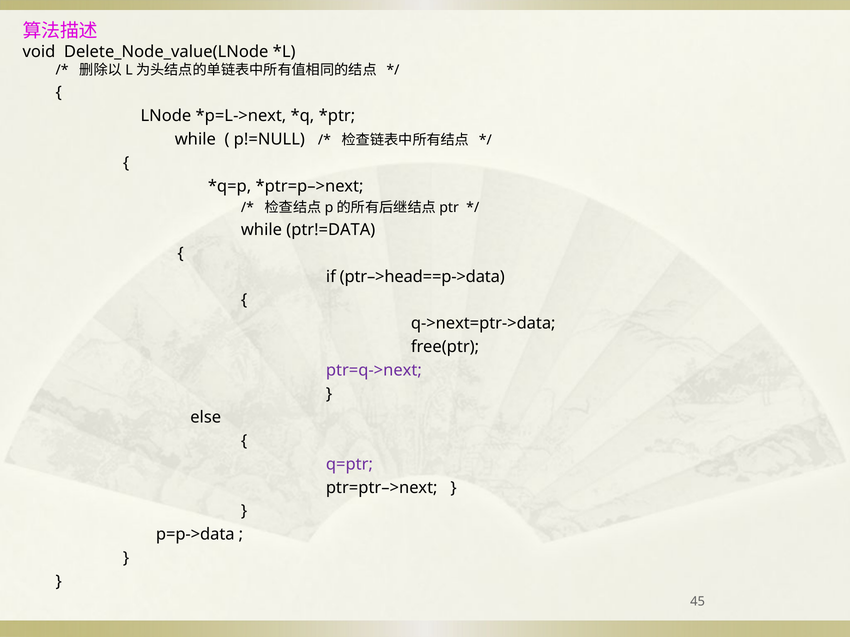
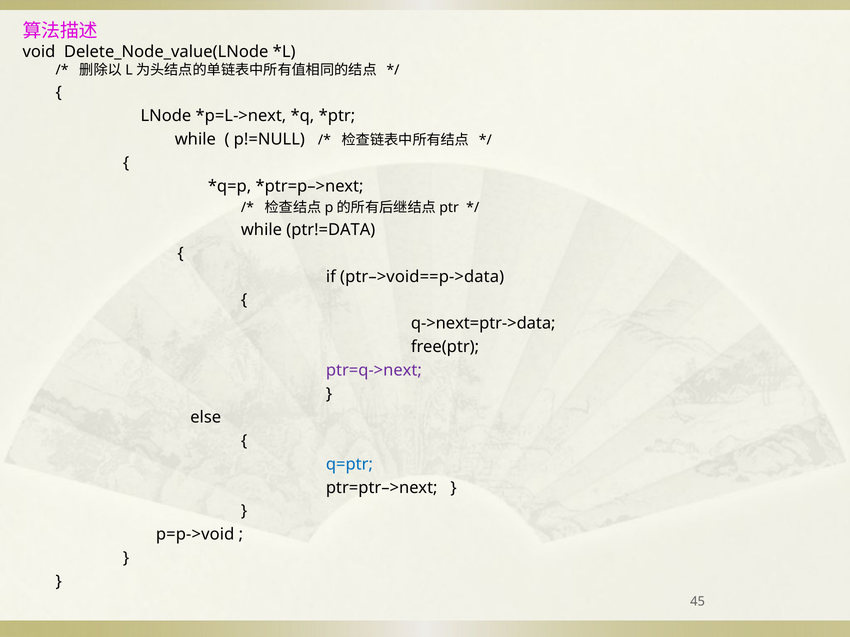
ptr–>head==p->data: ptr–>head==p->data -> ptr–>void==p->data (422, 277)
q=ptr colour: purple -> blue (349, 464)
p=p->data: p=p->data -> p=p->void (195, 535)
